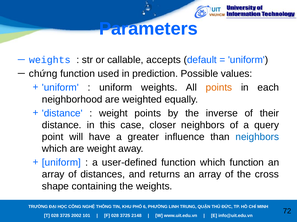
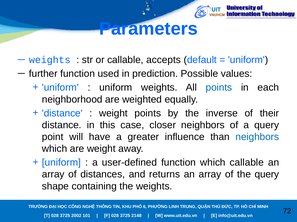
chứng: chứng -> further (43, 74)
points colour: orange -> blue (219, 88)
which function: function -> callable (247, 163)
the cross: cross -> query (267, 175)
